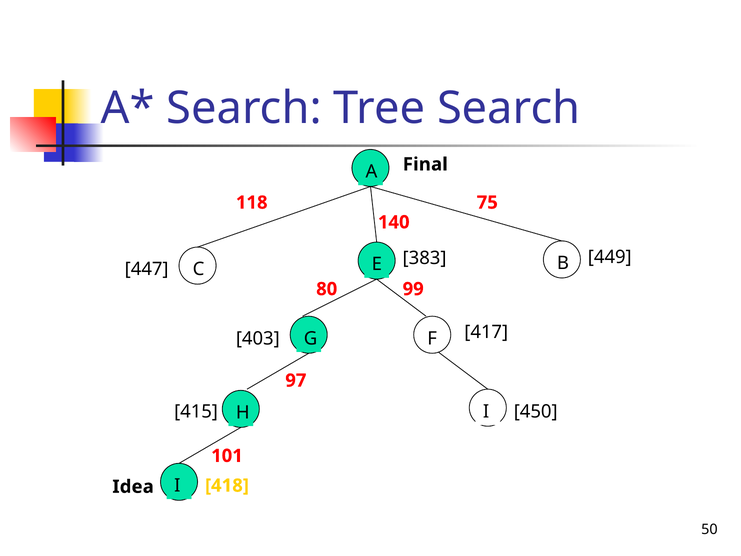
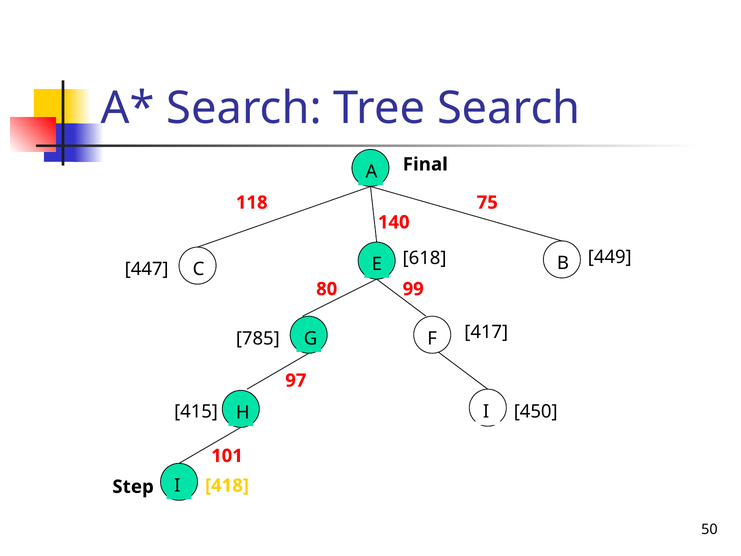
383: 383 -> 618 (425, 258)
403: 403 -> 785 (258, 338)
Idea: Idea -> Step (133, 487)
